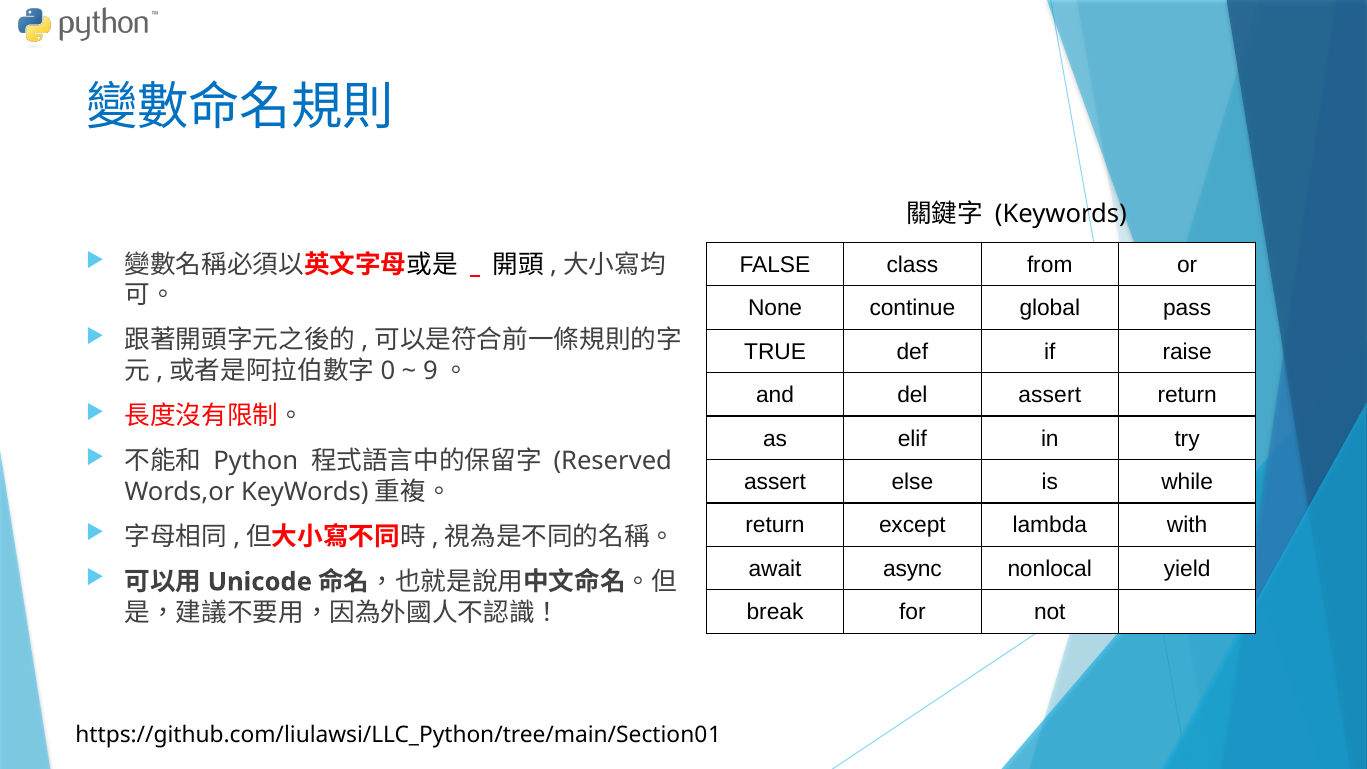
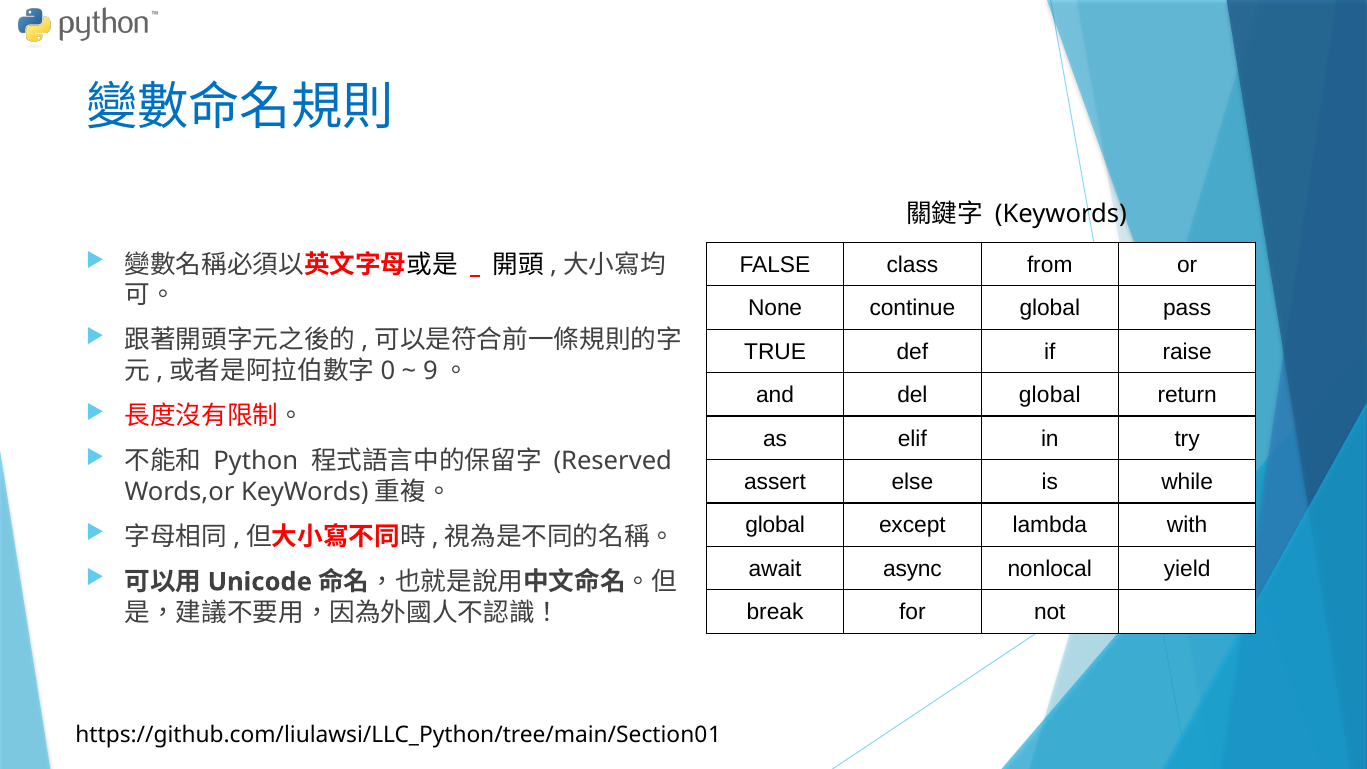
del assert: assert -> global (1050, 395)
return: return -> global (775, 525)
